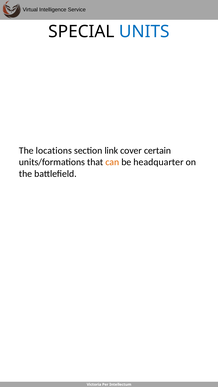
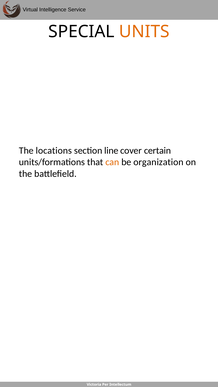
UNITS colour: blue -> orange (144, 32)
link: link -> line (111, 151)
headquarter: headquarter -> organization (159, 162)
